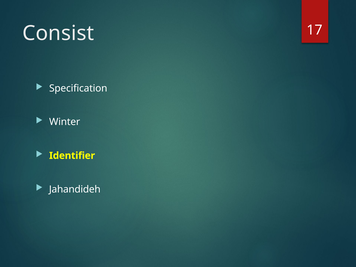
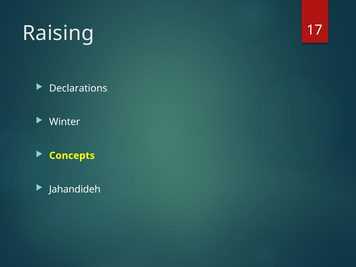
Consist: Consist -> Raising (58, 33)
Specification: Specification -> Declarations (78, 88)
Identifier: Identifier -> Concepts (72, 156)
